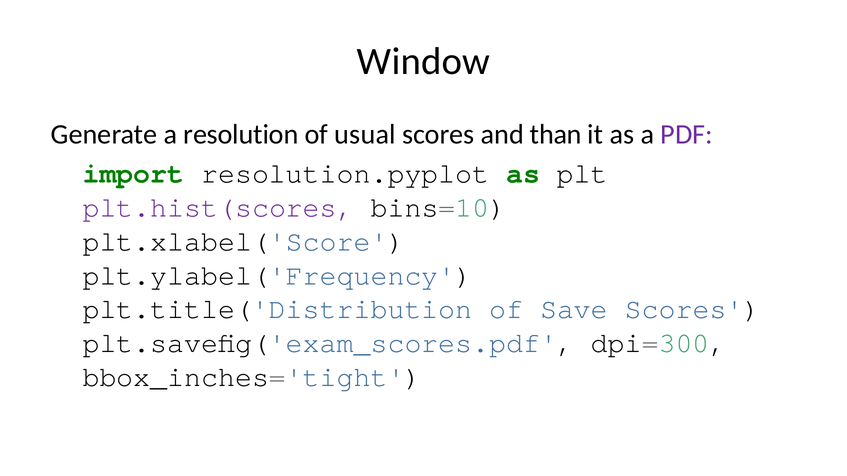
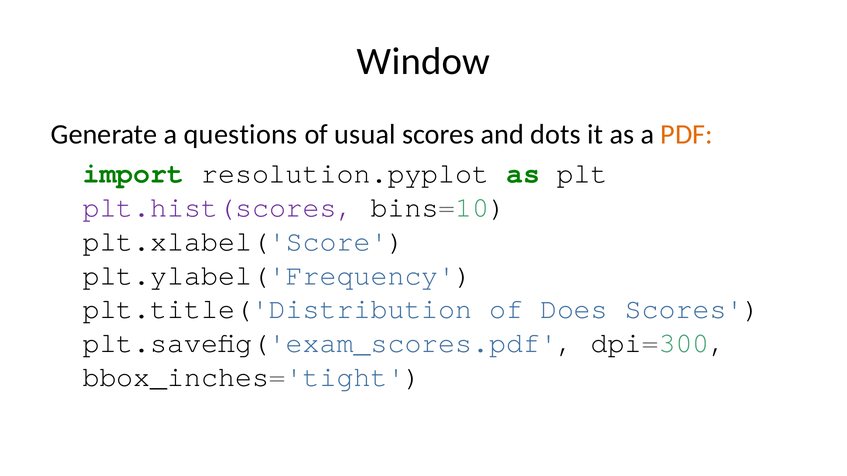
resolution: resolution -> questions (241, 134)
than: than -> dots (556, 134)
PDF colour: purple -> orange (687, 134)
Save: Save -> Does (574, 309)
